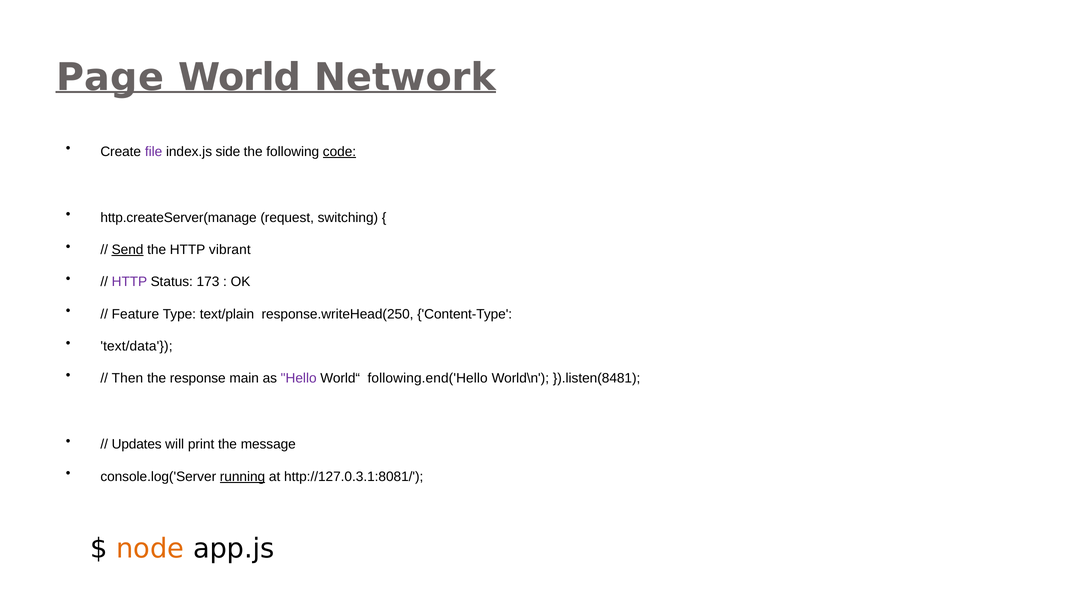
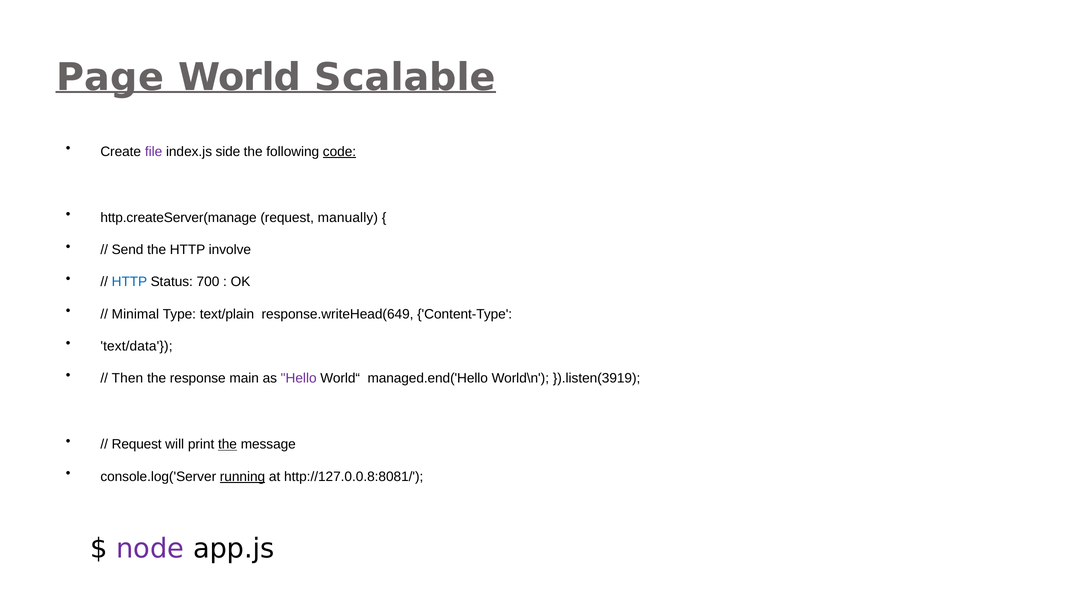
Network: Network -> Scalable (405, 78)
switching: switching -> manually (348, 217)
Send underline: present -> none (128, 250)
vibrant: vibrant -> involve (230, 250)
HTTP colour: purple -> blue (129, 282)
173: 173 -> 700 (208, 282)
Feature: Feature -> Minimal (135, 314)
response.writeHead(250: response.writeHead(250 -> response.writeHead(649 (338, 314)
following.end('Hello: following.end('Hello -> managed.end('Hello (428, 378)
}).listen(8481: }).listen(8481 -> }).listen(3919 (597, 378)
Updates: Updates -> Request (137, 444)
the underline: none -> present (227, 444)
http://127.0.3.1:8081/: http://127.0.3.1:8081/ -> http://127.0.0.8:8081/ (354, 476)
node colour: orange -> purple (150, 549)
